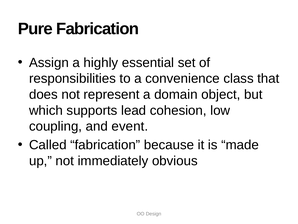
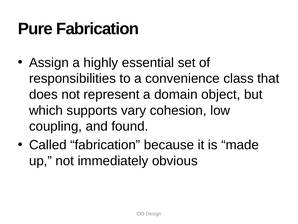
lead: lead -> vary (134, 110)
event: event -> found (130, 126)
